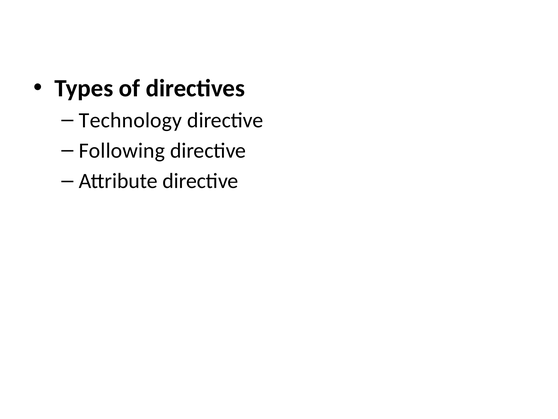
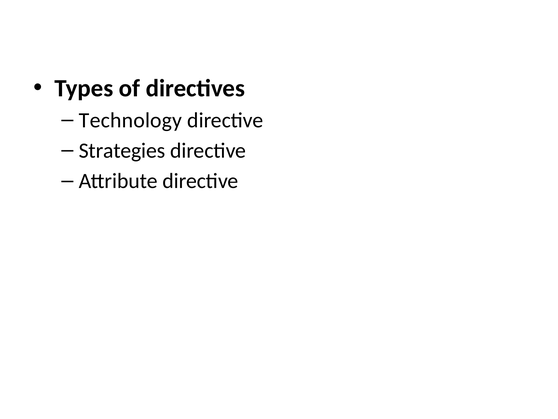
Following: Following -> Strategies (122, 150)
